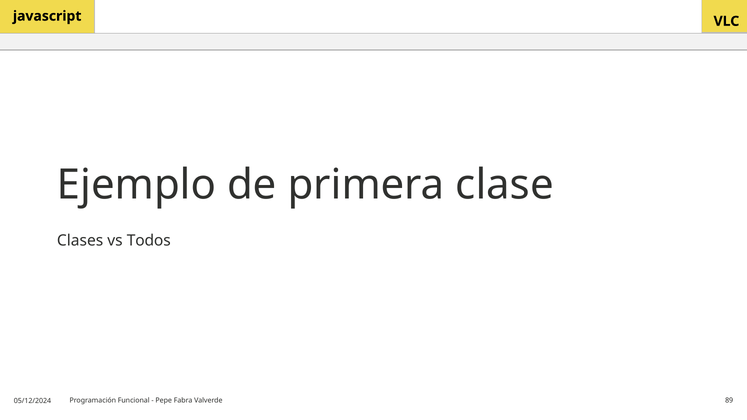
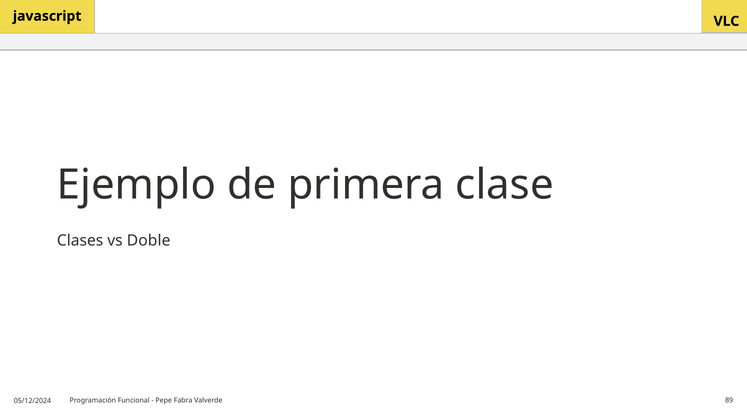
Todos: Todos -> Doble (149, 241)
